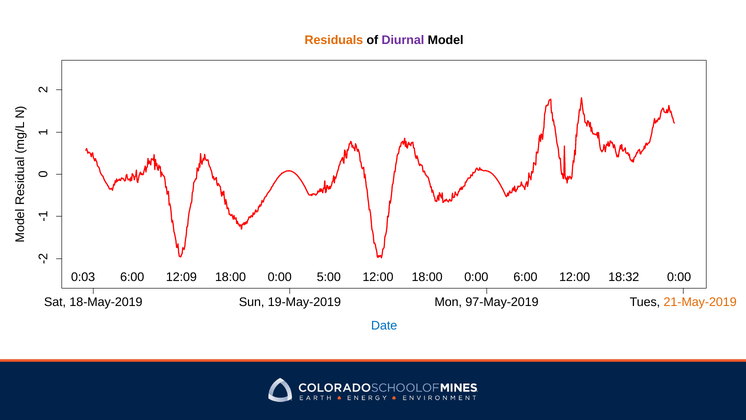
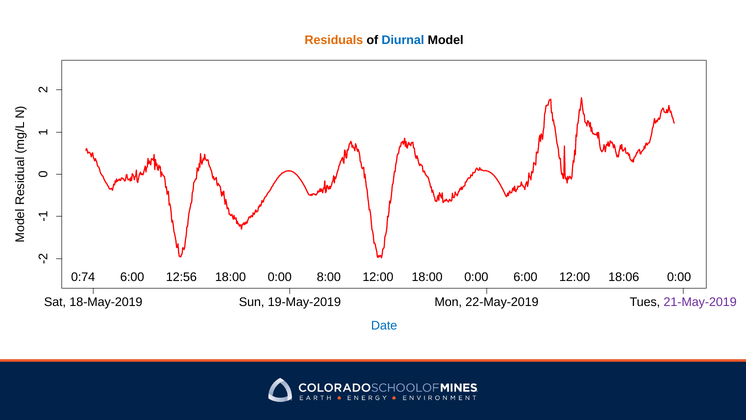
Diurnal colour: purple -> blue (403, 40)
0:03: 0:03 -> 0:74 (83, 277)
12:09: 12:09 -> 12:56 (181, 277)
5:00: 5:00 -> 8:00 (329, 277)
18:32: 18:32 -> 18:06 (624, 277)
97-May-2019: 97-May-2019 -> 22-May-2019 (502, 302)
21-May-2019 colour: orange -> purple (700, 302)
